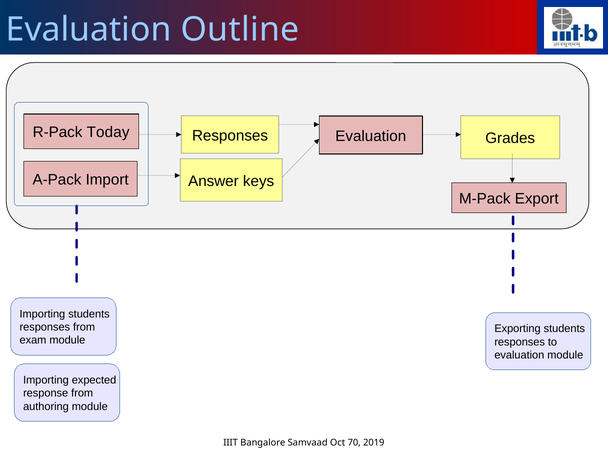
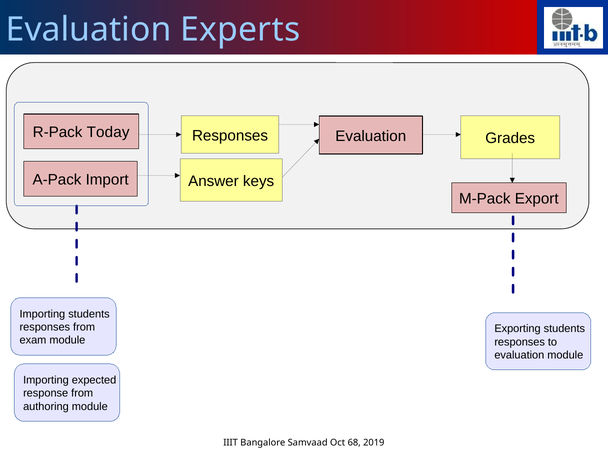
Outline: Outline -> Experts (240, 30)
70: 70 -> 68 (354, 443)
